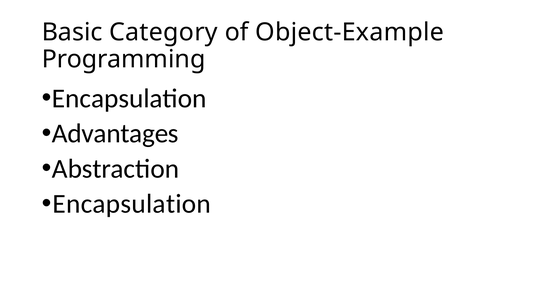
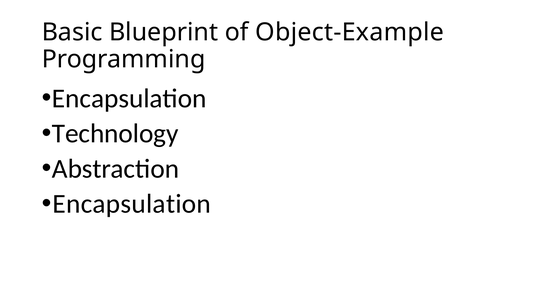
Category: Category -> Blueprint (164, 32)
Advantages: Advantages -> Technology (115, 134)
